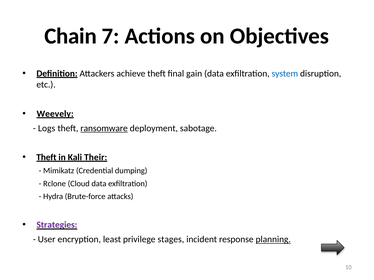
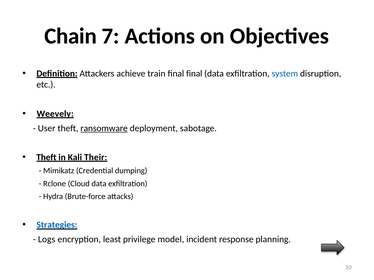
achieve theft: theft -> train (156, 74)
final gain: gain -> final (194, 74)
Logs: Logs -> User (47, 128)
Strategies colour: purple -> blue (57, 225)
User: User -> Logs (47, 240)
stages: stages -> model (171, 240)
planning underline: present -> none (273, 240)
